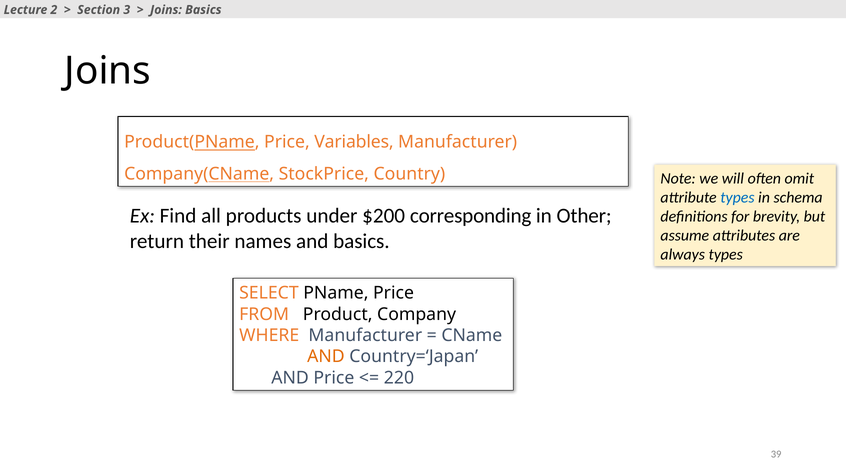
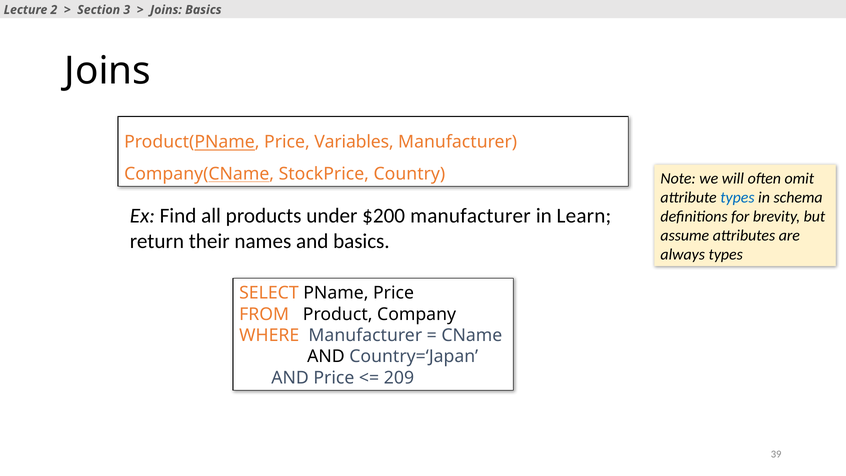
$200 corresponding: corresponding -> manufacturer (470, 216)
Other: Other -> Learn (584, 216)
AND colour: orange -> black (326, 356)
220: 220 -> 209 (399, 378)
